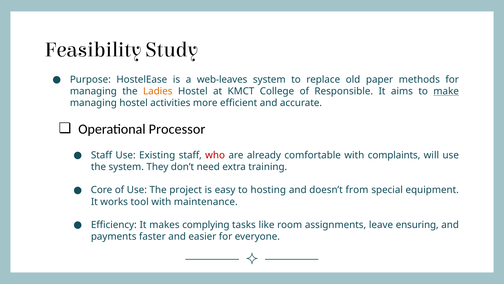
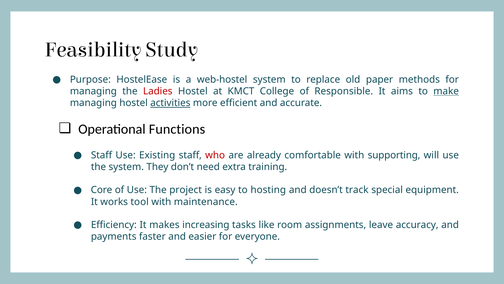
web-leaves: web-leaves -> web-hostel (222, 79)
Ladies colour: orange -> red (158, 91)
activities underline: none -> present (170, 103)
Processor: Processor -> Functions (177, 129)
complaints: complaints -> supporting (394, 155)
from: from -> track (357, 190)
complying: complying -> increasing (206, 224)
ensuring: ensuring -> accuracy (417, 224)
